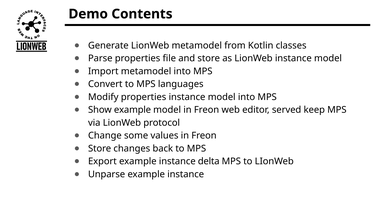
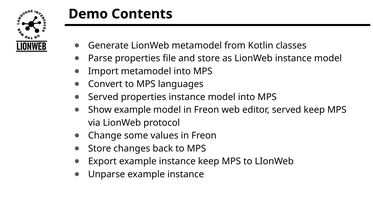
Modify: Modify -> Served (103, 97)
instance delta: delta -> keep (209, 161)
